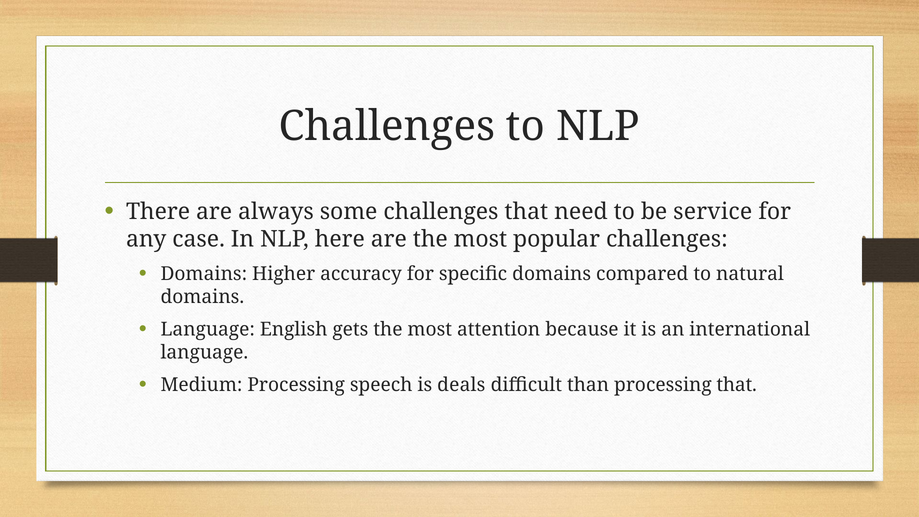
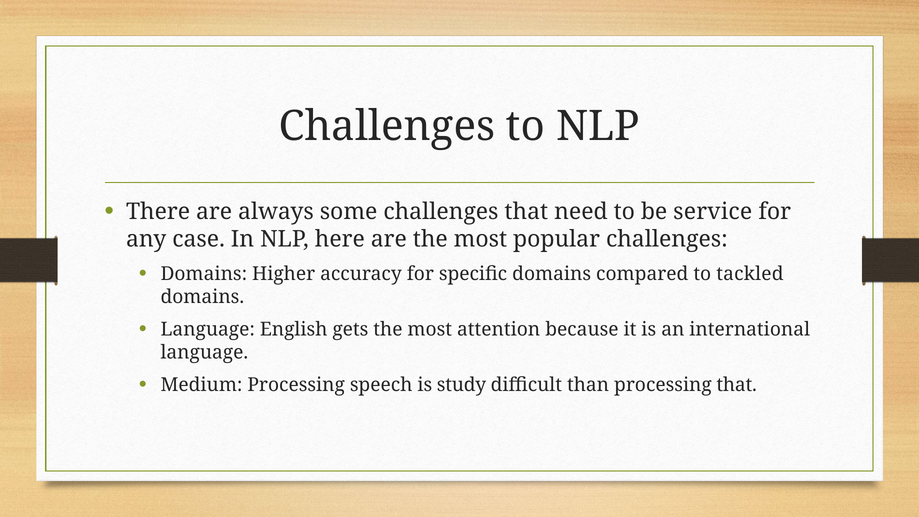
natural: natural -> tackled (750, 274)
deals: deals -> study (461, 385)
